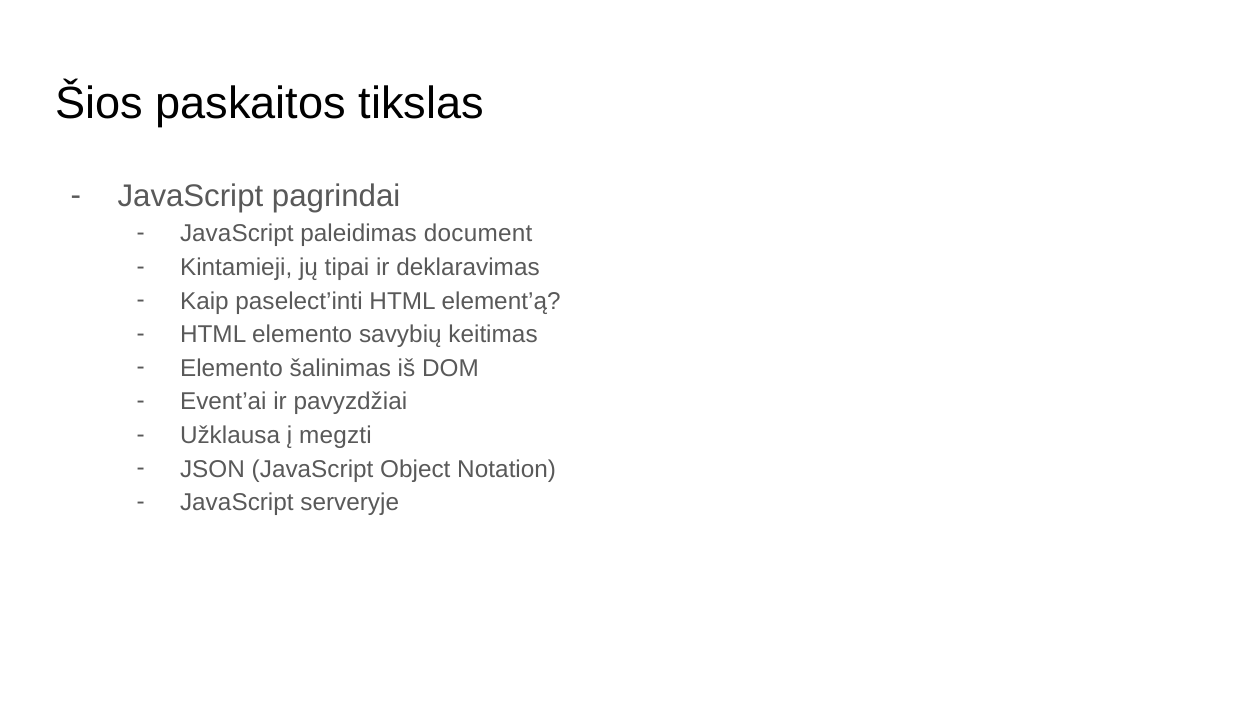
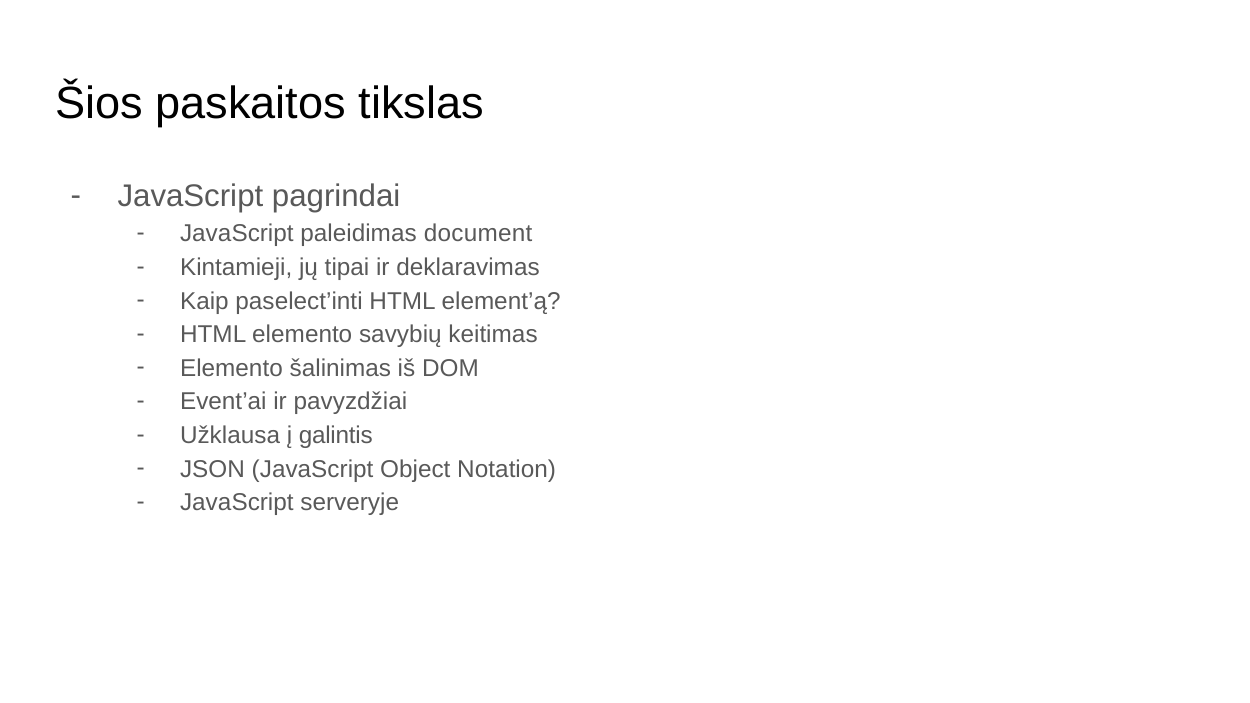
megzti: megzti -> galintis (336, 436)
